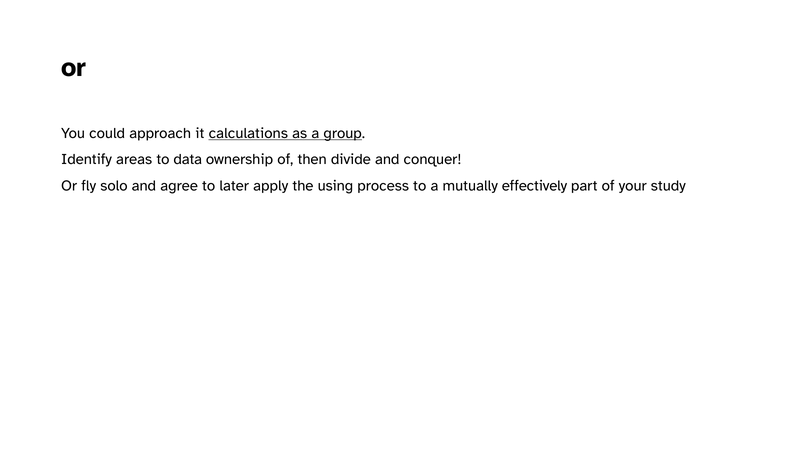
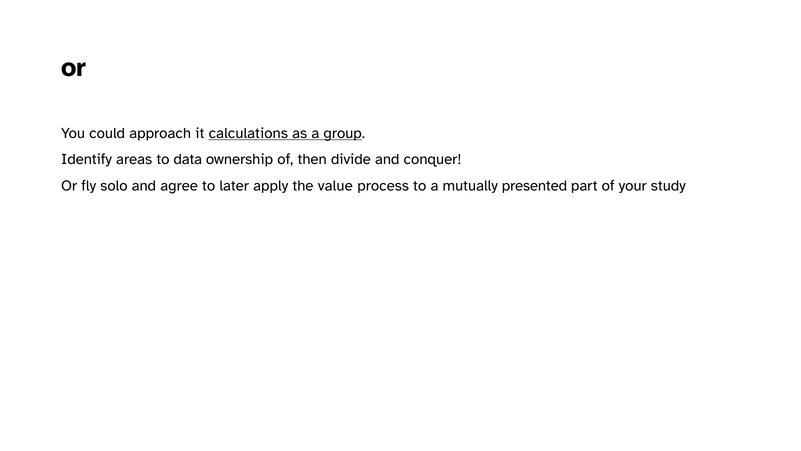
using: using -> value (335, 186)
effectively: effectively -> presented (534, 186)
